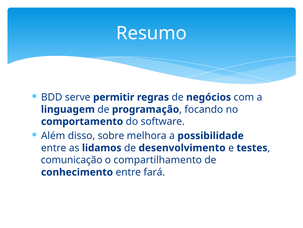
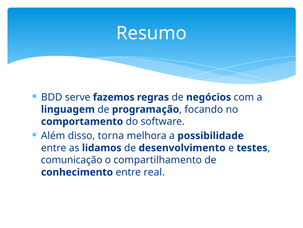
permitir: permitir -> fazemos (114, 97)
sobre: sobre -> torna (111, 135)
fará: fará -> real (154, 172)
